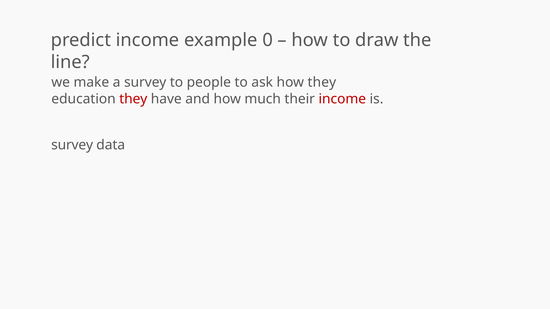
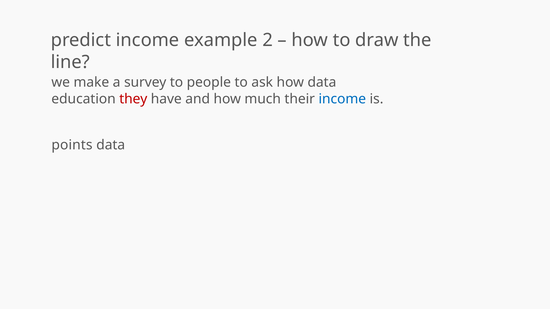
0: 0 -> 2 (268, 40)
how they: they -> data (322, 82)
income colour: red -> blue (342, 99)
survey: survey -> points (72, 145)
